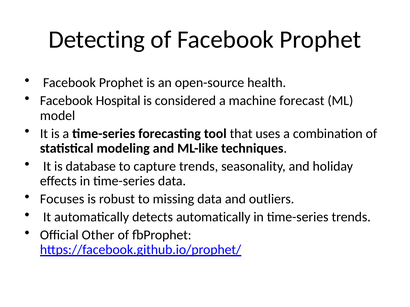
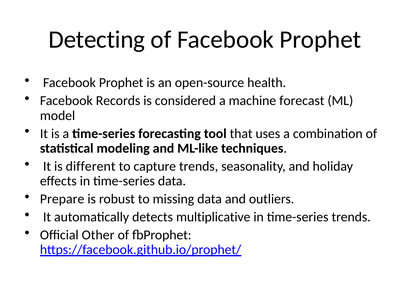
Hospital: Hospital -> Records (118, 101)
database: database -> different (91, 167)
Focuses: Focuses -> Prepare (62, 199)
detects automatically: automatically -> multiplicative (213, 217)
